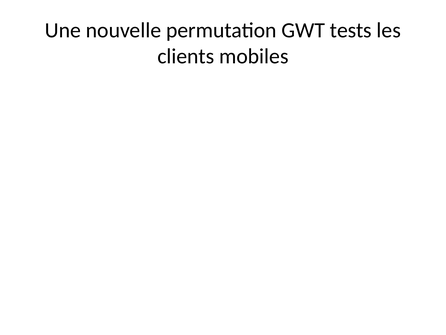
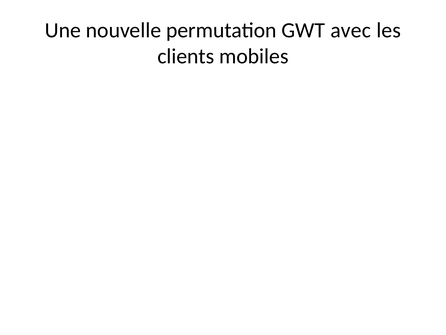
tests: tests -> avec (351, 30)
